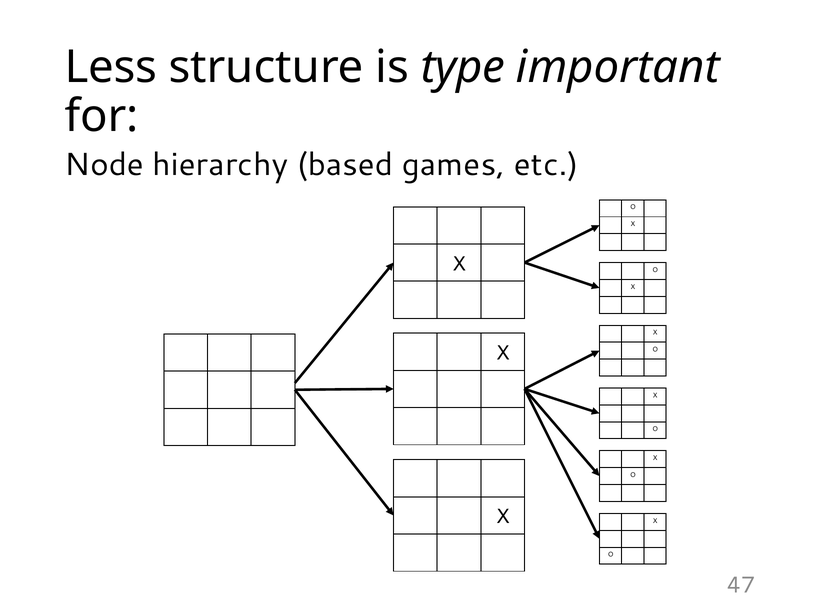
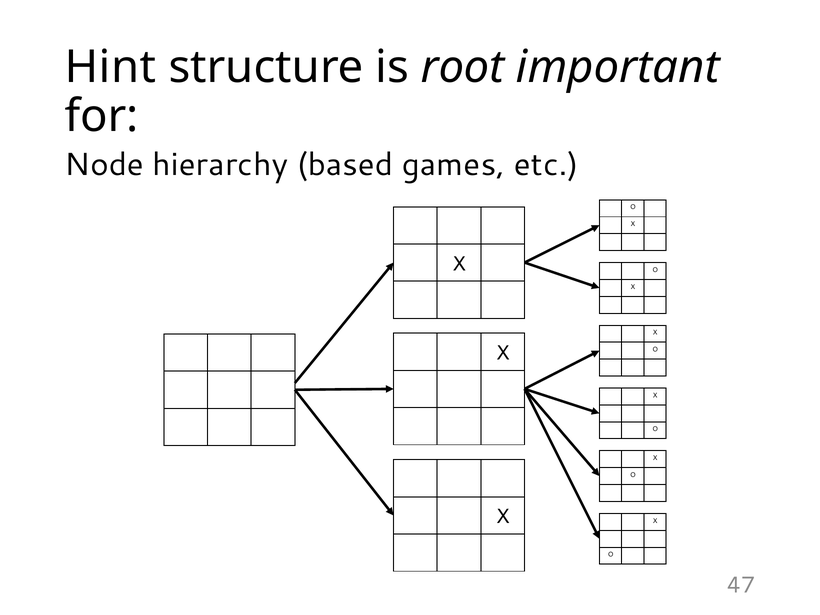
Less: Less -> Hint (110, 67)
type: type -> root (463, 67)
